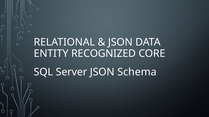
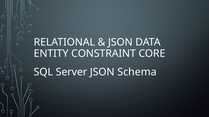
RECOGNIZED: RECOGNIZED -> CONSTRAINT (104, 54)
